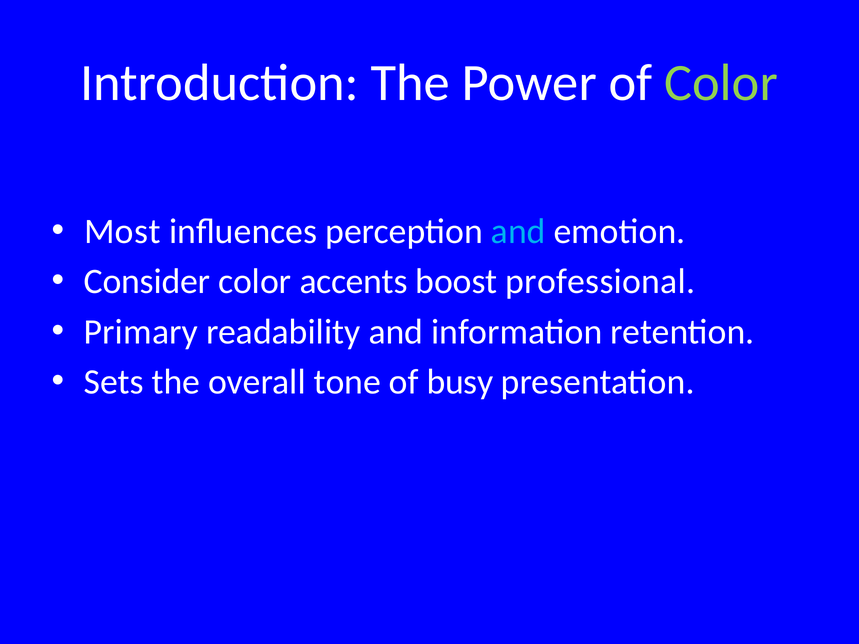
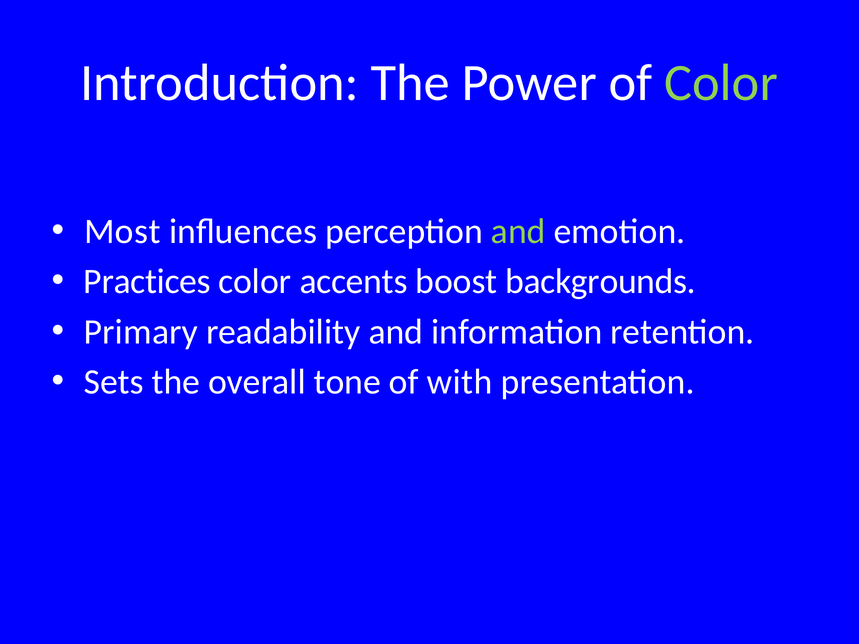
and colour: light blue -> light green (518, 232)
Consider: Consider -> Practices (147, 282)
professional: professional -> backgrounds (601, 282)
busy: busy -> with (460, 382)
